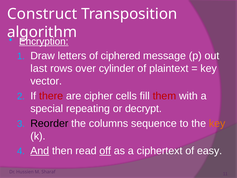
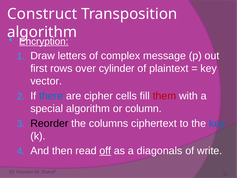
ciphered: ciphered -> complex (121, 56)
last: last -> first (39, 68)
there colour: red -> blue (51, 96)
special repeating: repeating -> algorithm (88, 108)
decrypt: decrypt -> column (143, 108)
sequence: sequence -> ciphertext (154, 123)
key colour: orange -> blue (217, 123)
And underline: present -> none (40, 151)
ciphertext: ciphertext -> diagonals (160, 151)
easy: easy -> write (210, 151)
